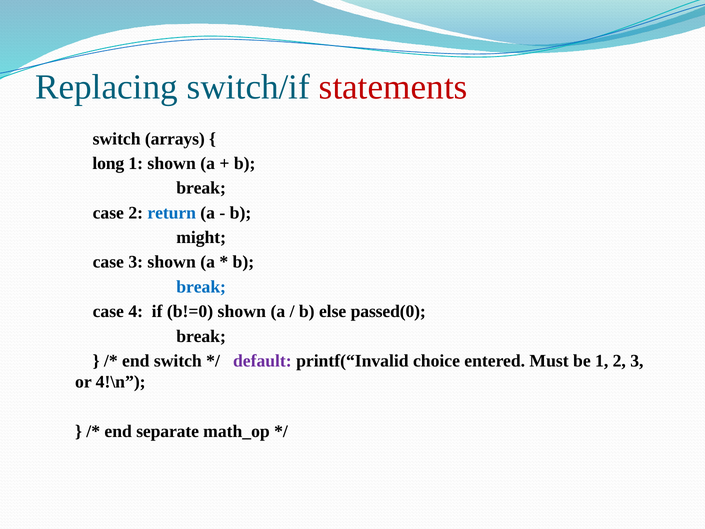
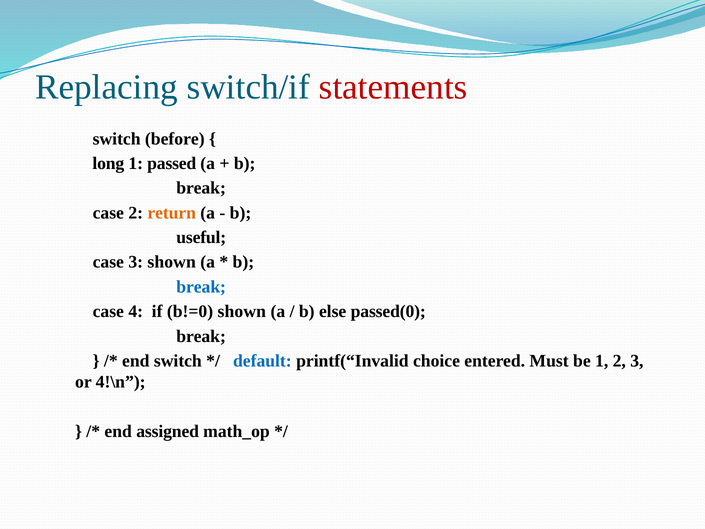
arrays: arrays -> before (175, 139)
1 shown: shown -> passed (172, 163)
return colour: blue -> orange (172, 213)
might: might -> useful (201, 237)
default colour: purple -> blue (262, 361)
separate: separate -> assigned (168, 431)
